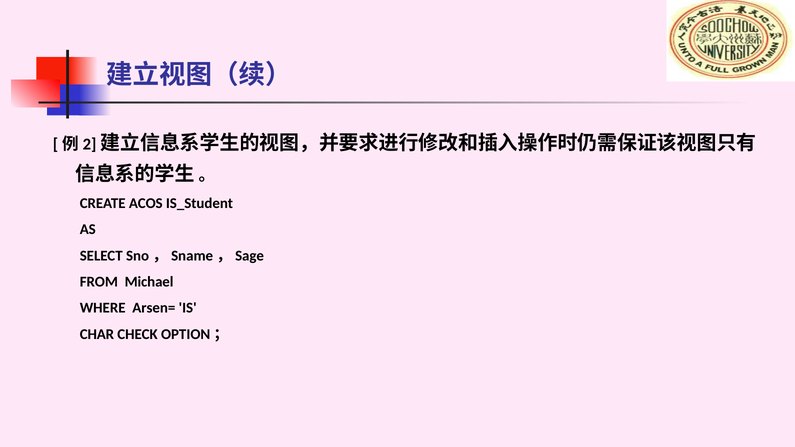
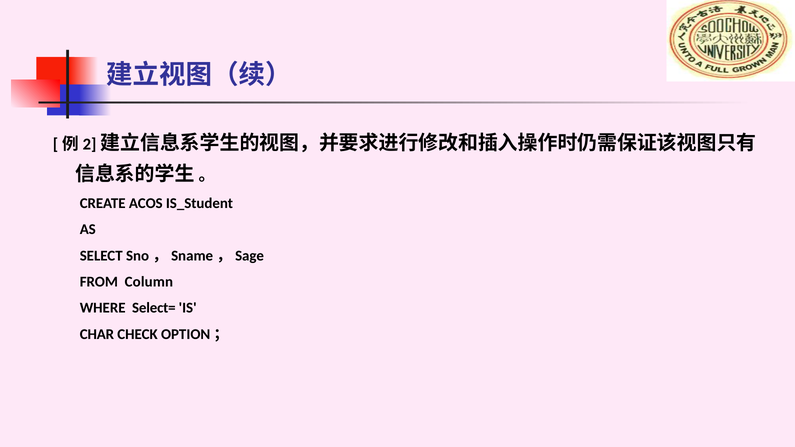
Michael: Michael -> Column (149, 282)
Arsen=: Arsen= -> Select= (154, 308)
